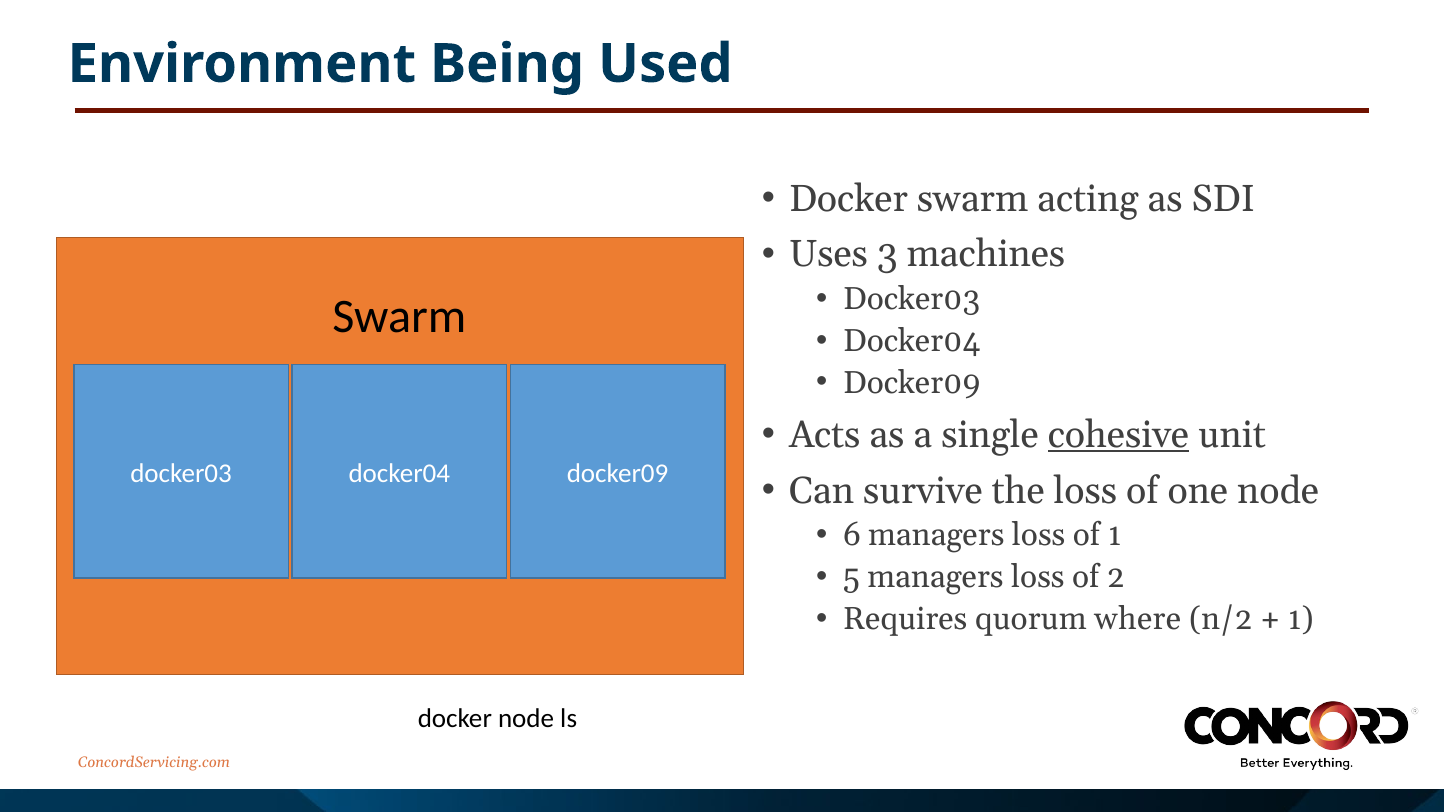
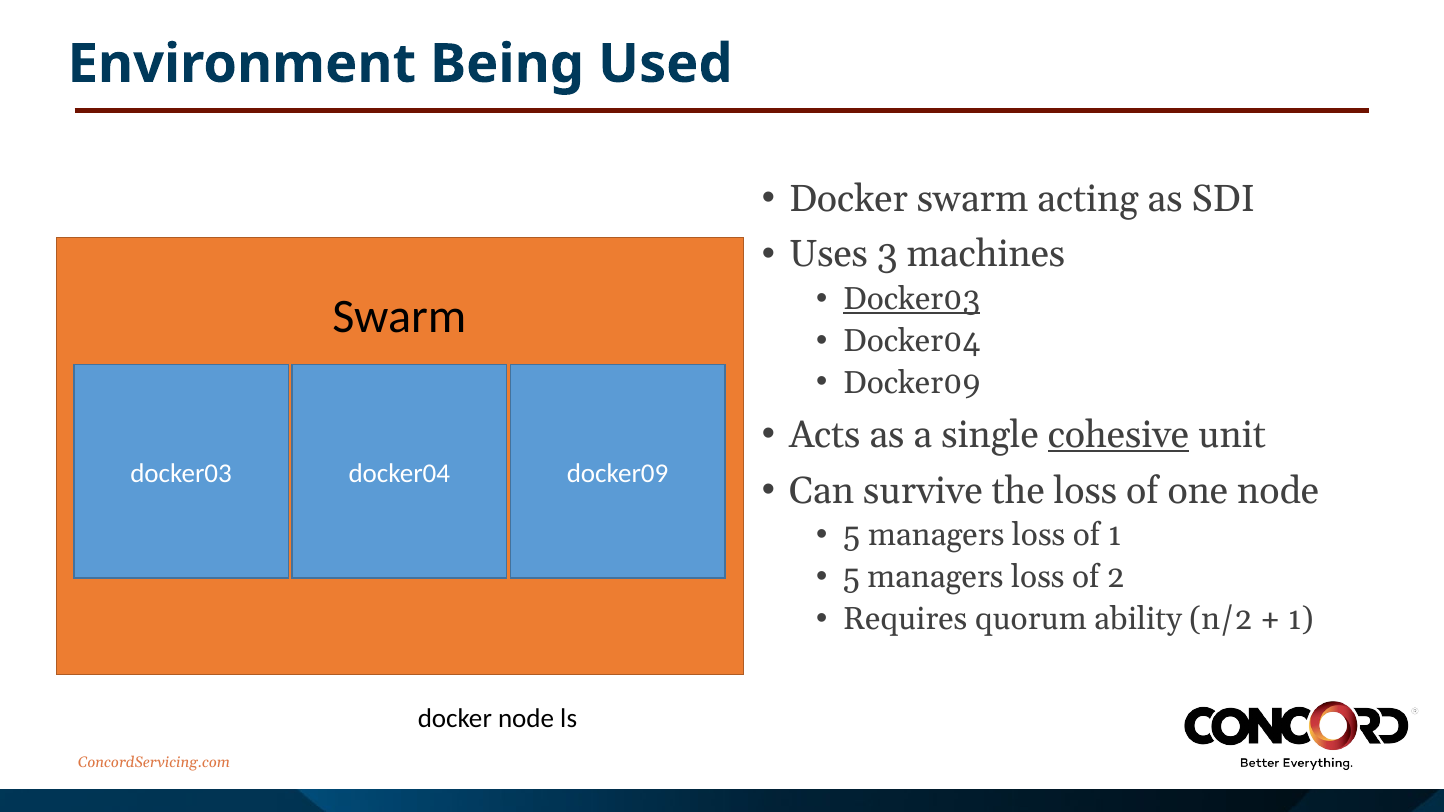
Docker03 underline: none -> present (912, 300)
6: 6 -> 5 (852, 536)
where: where -> ability (1138, 619)
